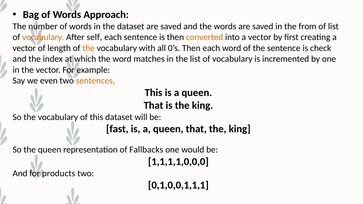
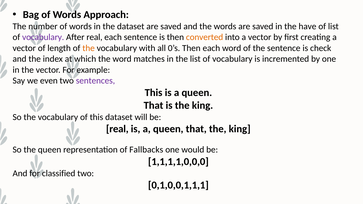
from: from -> have (307, 26)
vocabulary colour: orange -> purple (43, 37)
After self: self -> real (94, 37)
sentences colour: orange -> purple (95, 81)
fast: fast -> real (117, 129)
products: products -> classified (59, 173)
